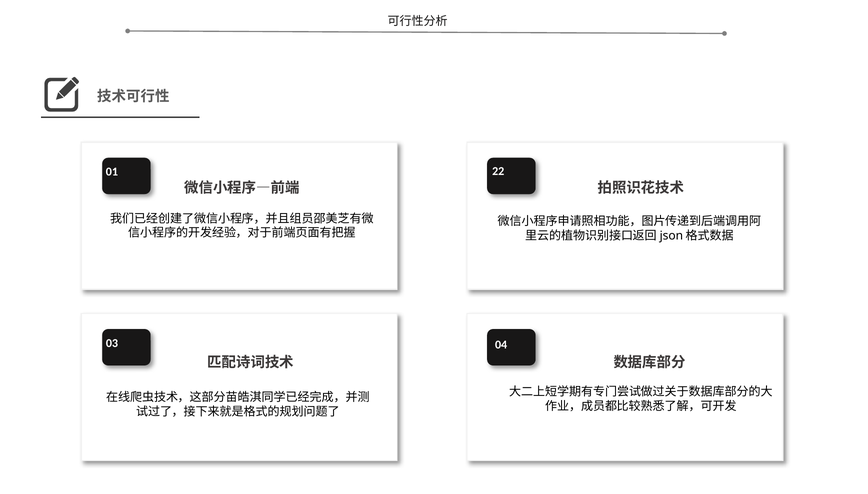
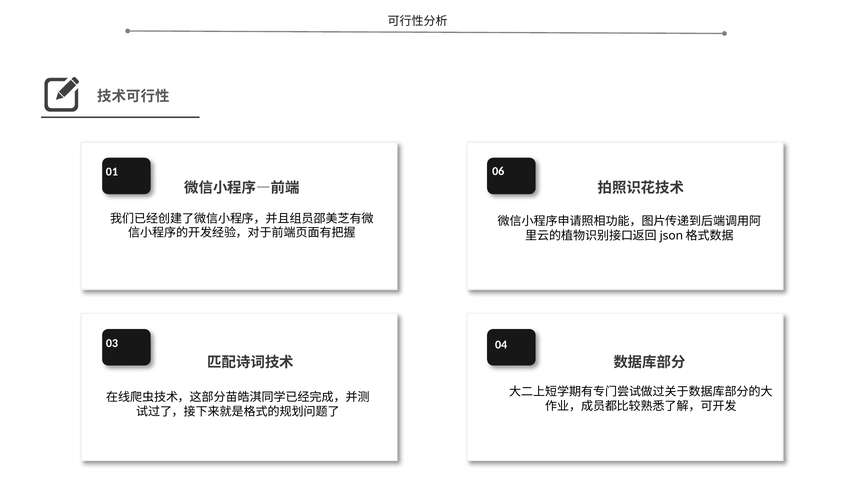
22: 22 -> 06 (498, 171)
